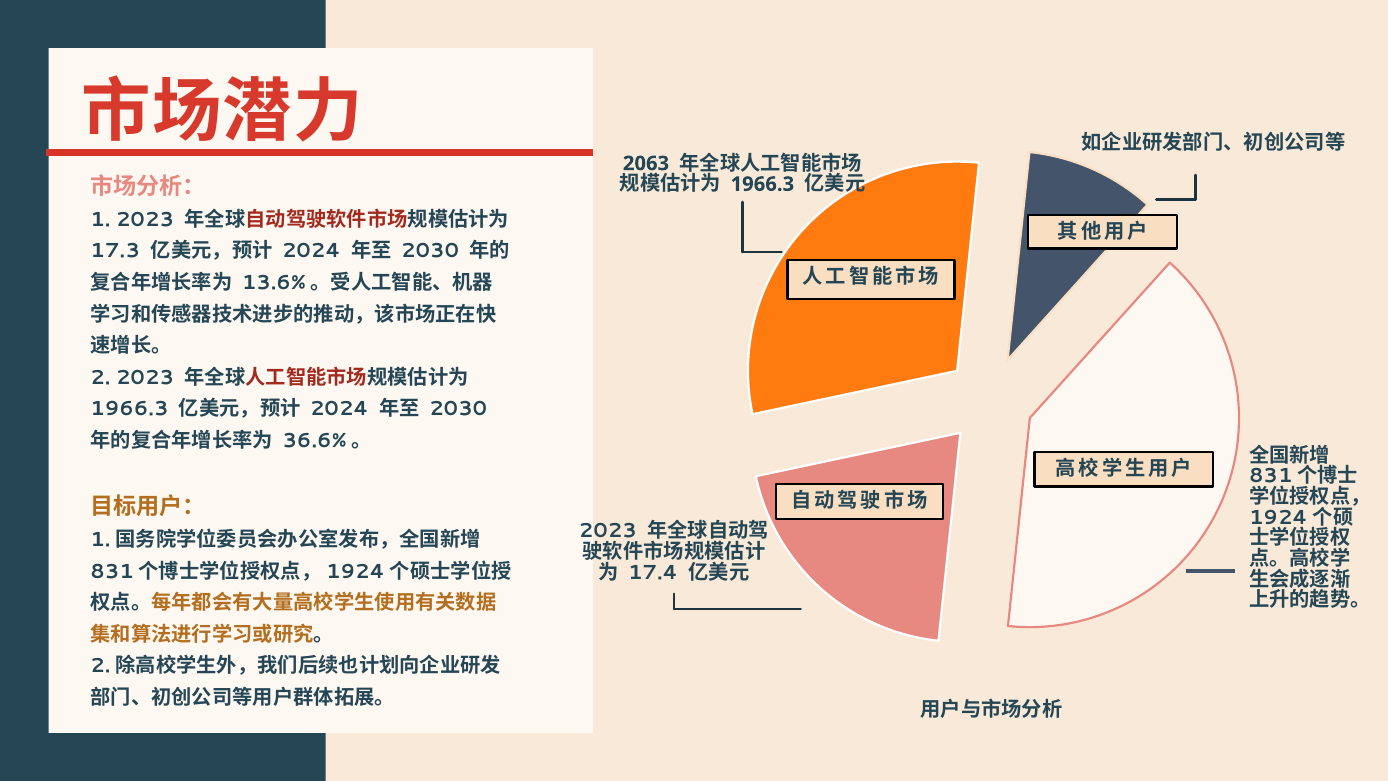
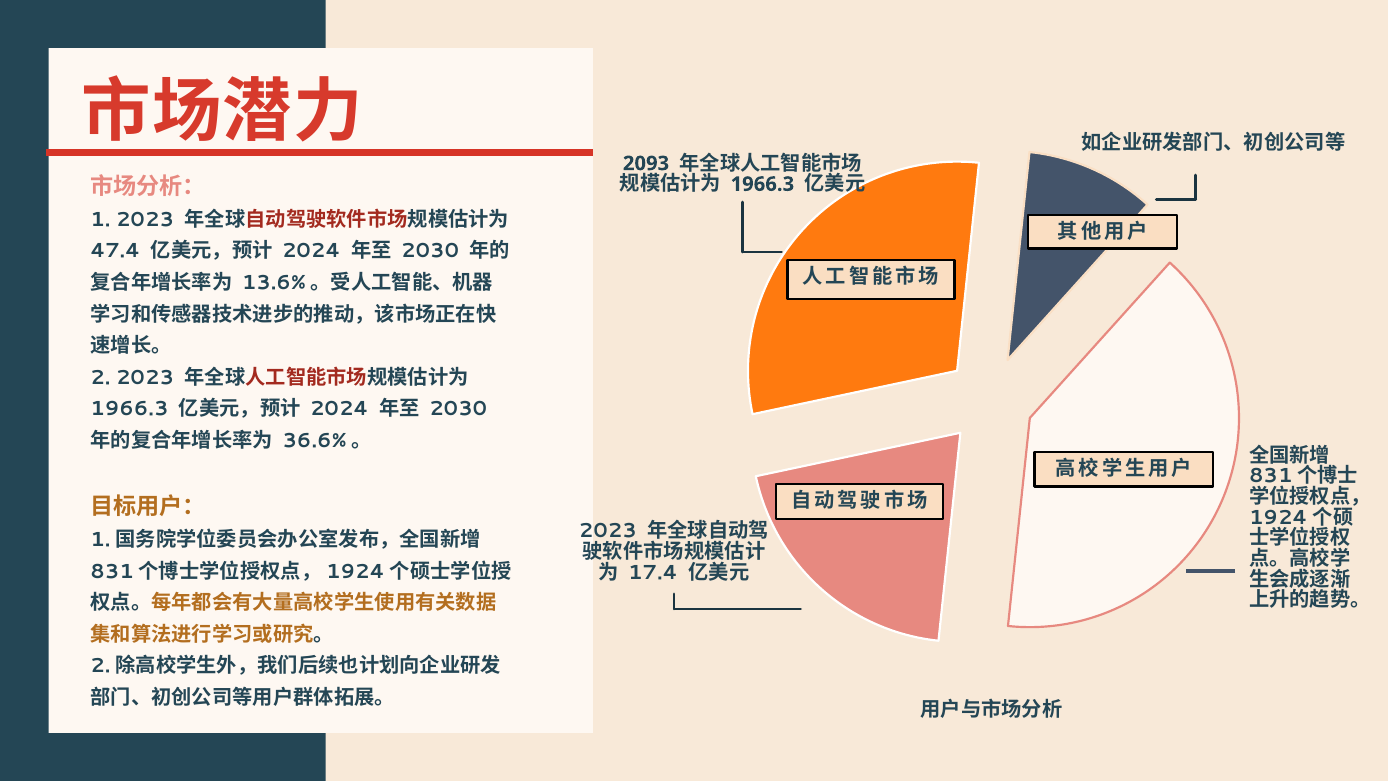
2063: 2063 -> 2093 (646, 163)
17.3: 17.3 -> 47.4 (115, 251)
